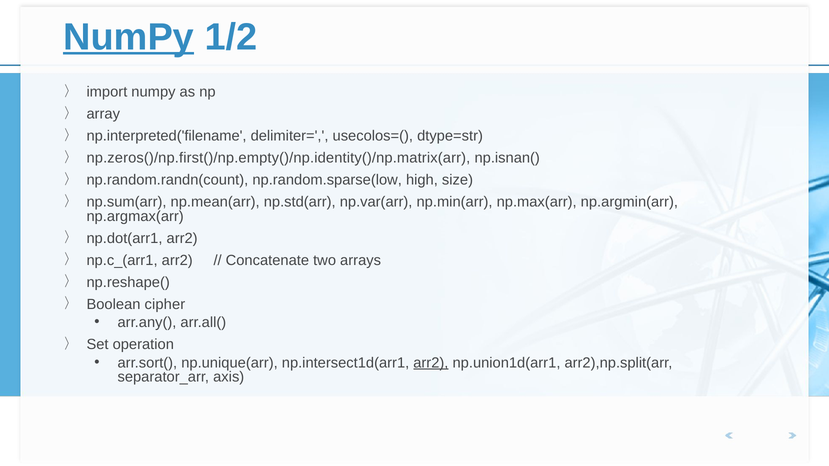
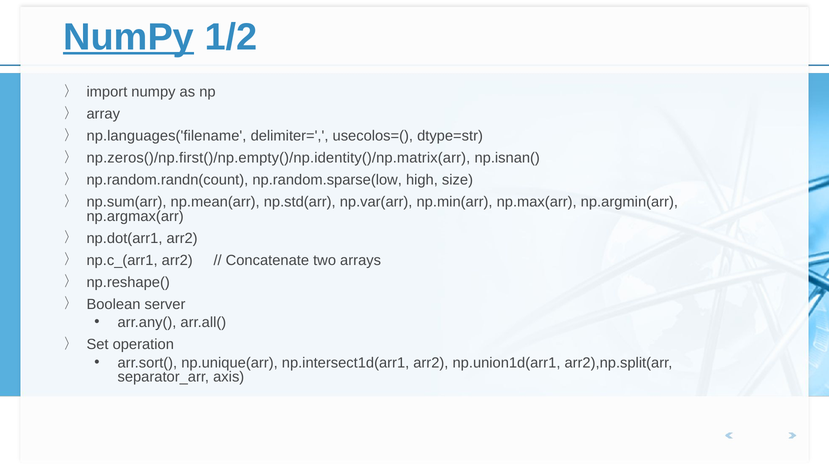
np.interpreted('filename: np.interpreted('filename -> np.languages('filename (166, 136)
cipher: cipher -> server (165, 305)
arr2 underline: present -> none (431, 363)
